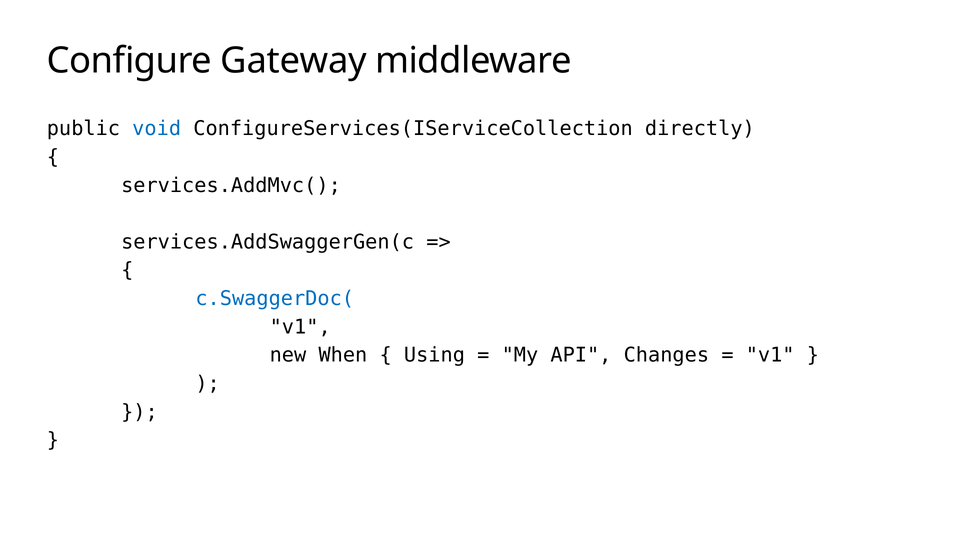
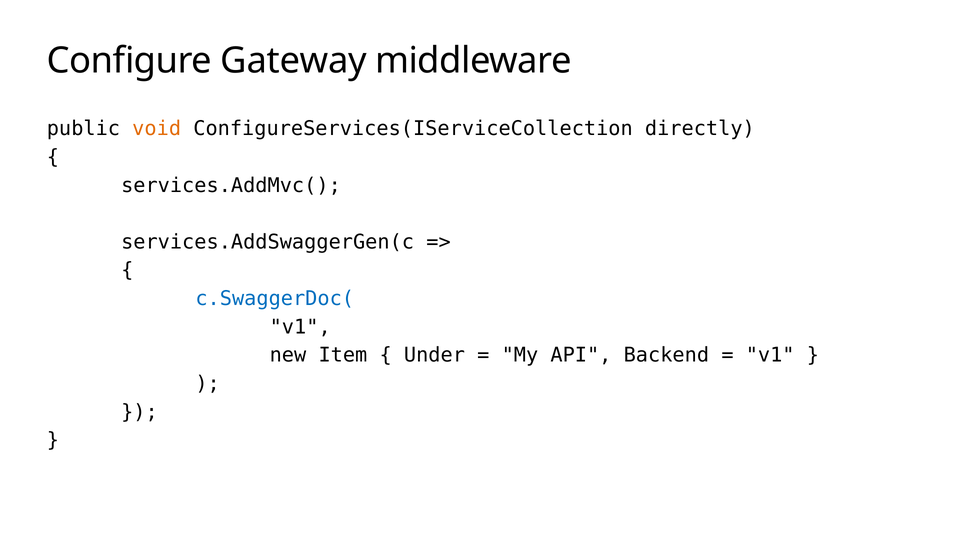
void colour: blue -> orange (157, 129)
When: When -> Item (343, 355)
Using: Using -> Under (434, 355)
Changes: Changes -> Backend (666, 355)
